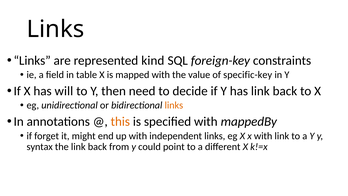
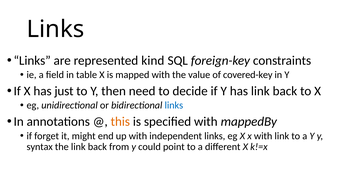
specific-key: specific-key -> covered-key (248, 75)
will: will -> just (64, 91)
links colour: orange -> blue (174, 105)
